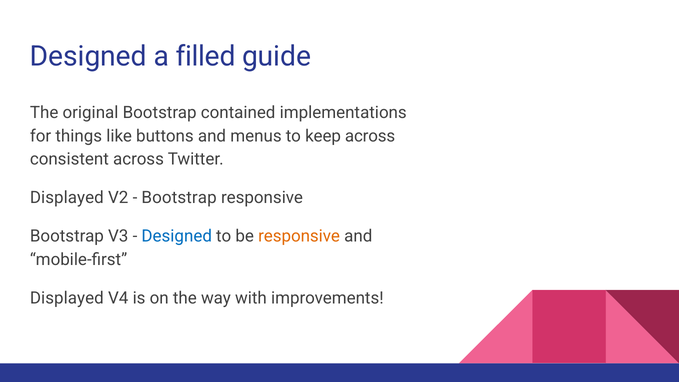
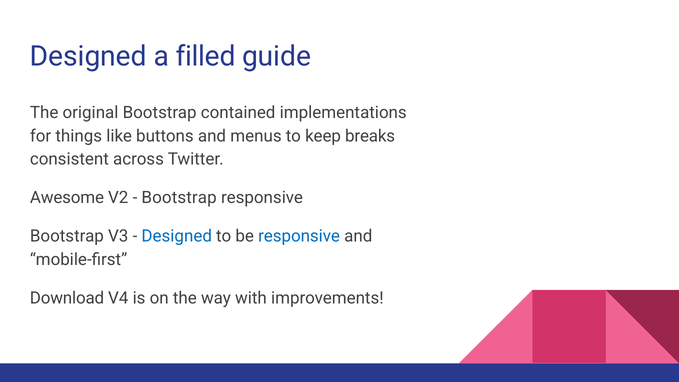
keep across: across -> breaks (370, 136)
Displayed: Displayed -> Awesome (67, 198)
responsive colour: orange -> blue (299, 236)
Displayed: Displayed -> Download (67, 298)
